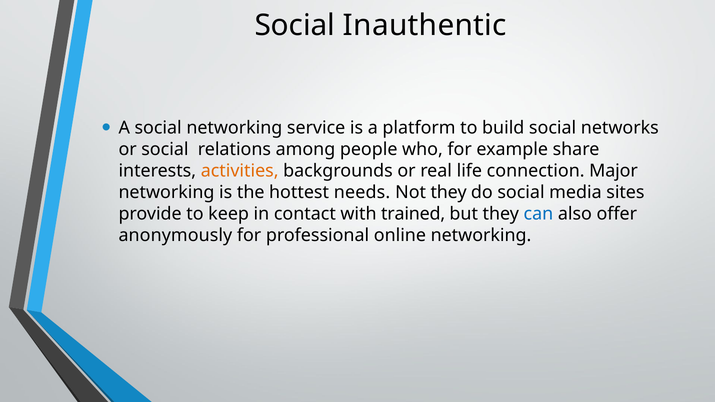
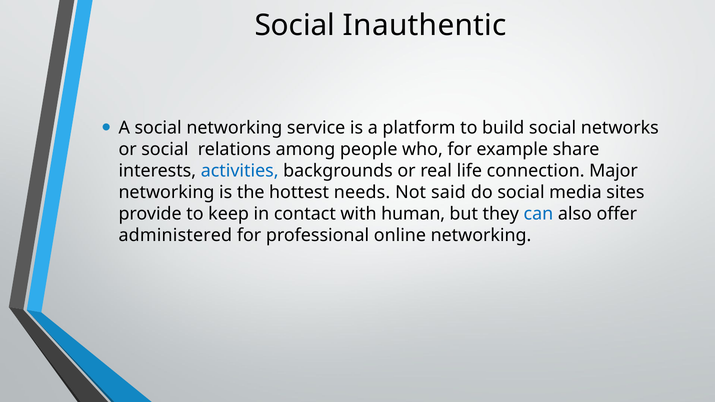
activities colour: orange -> blue (240, 171)
Not they: they -> said (448, 192)
trained: trained -> human (413, 214)
anonymously: anonymously -> administered (175, 235)
